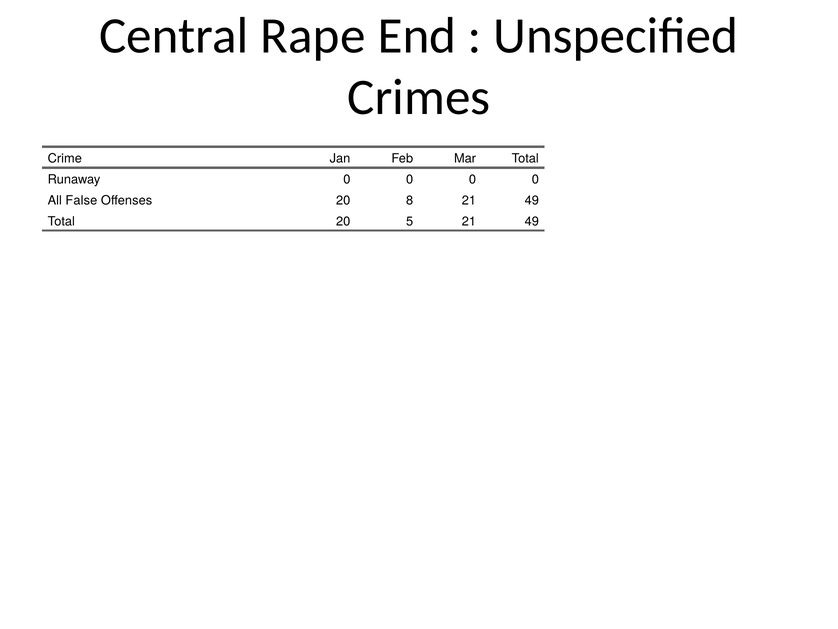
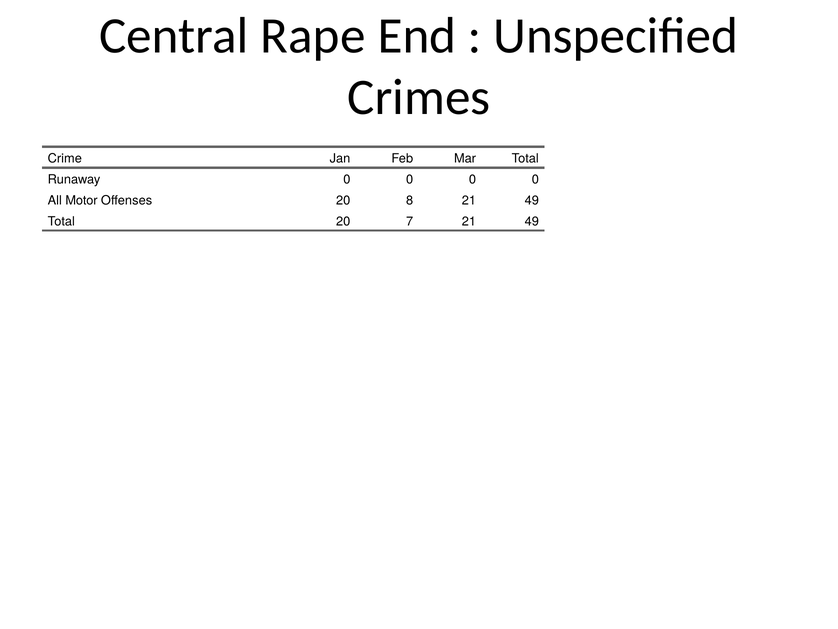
False: False -> Motor (81, 200)
5: 5 -> 7 (410, 221)
